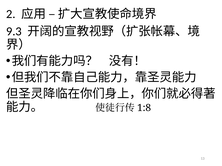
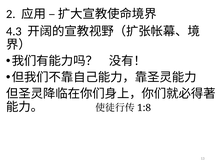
9.3: 9.3 -> 4.3 (14, 32)
